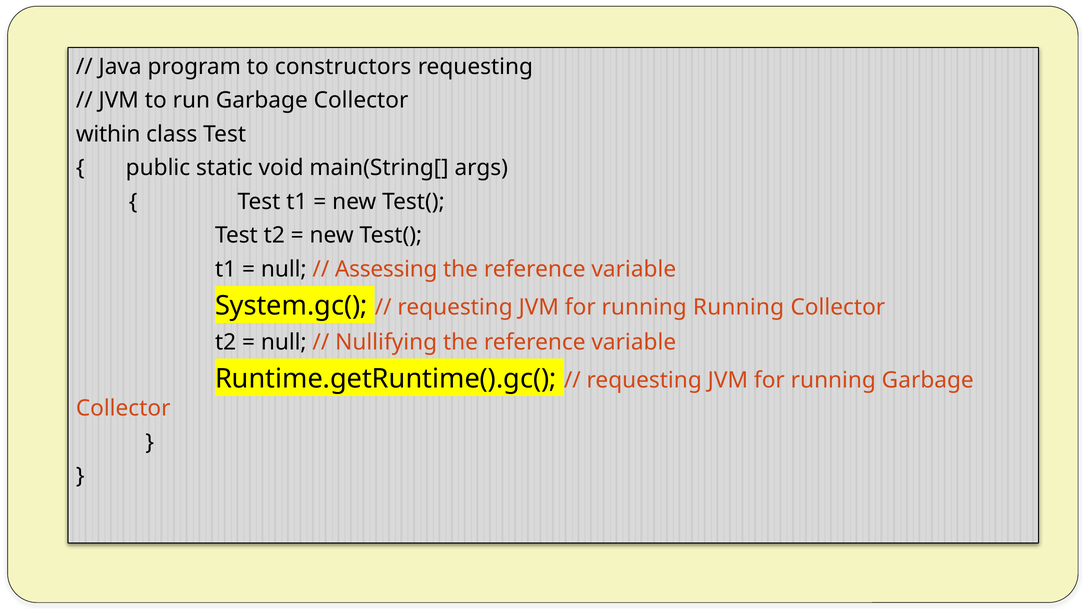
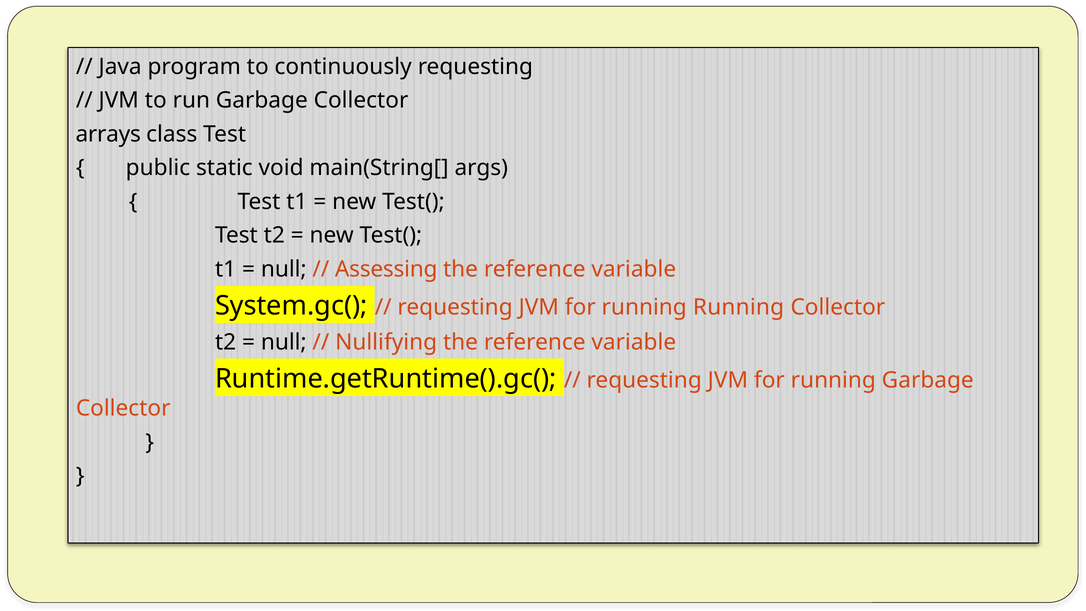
constructors: constructors -> continuously (343, 67)
within: within -> arrays (108, 134)
